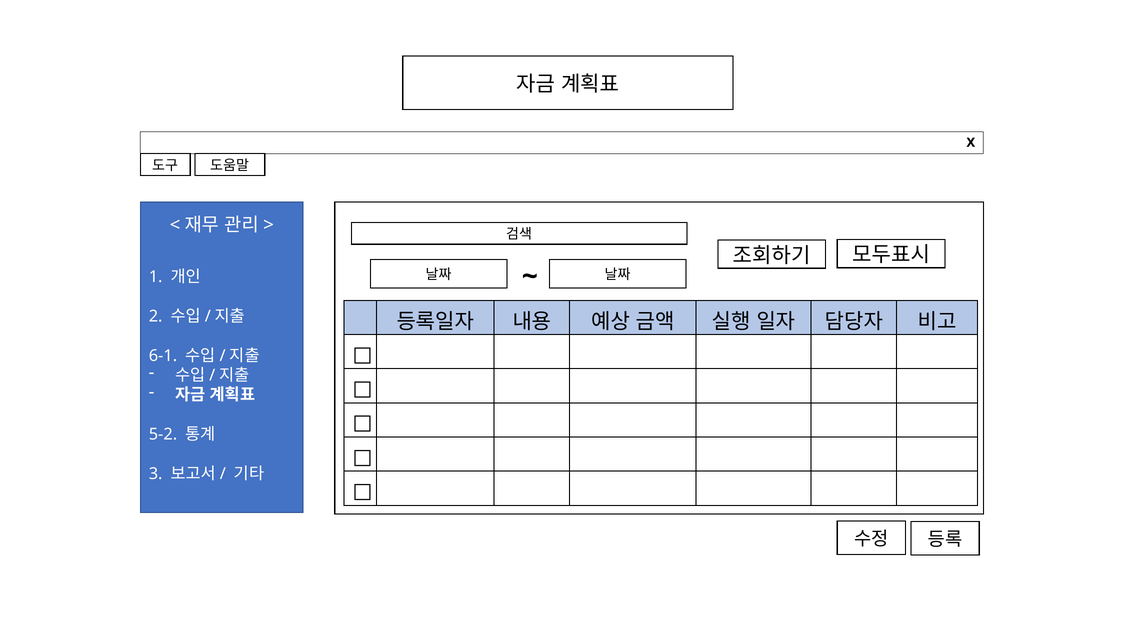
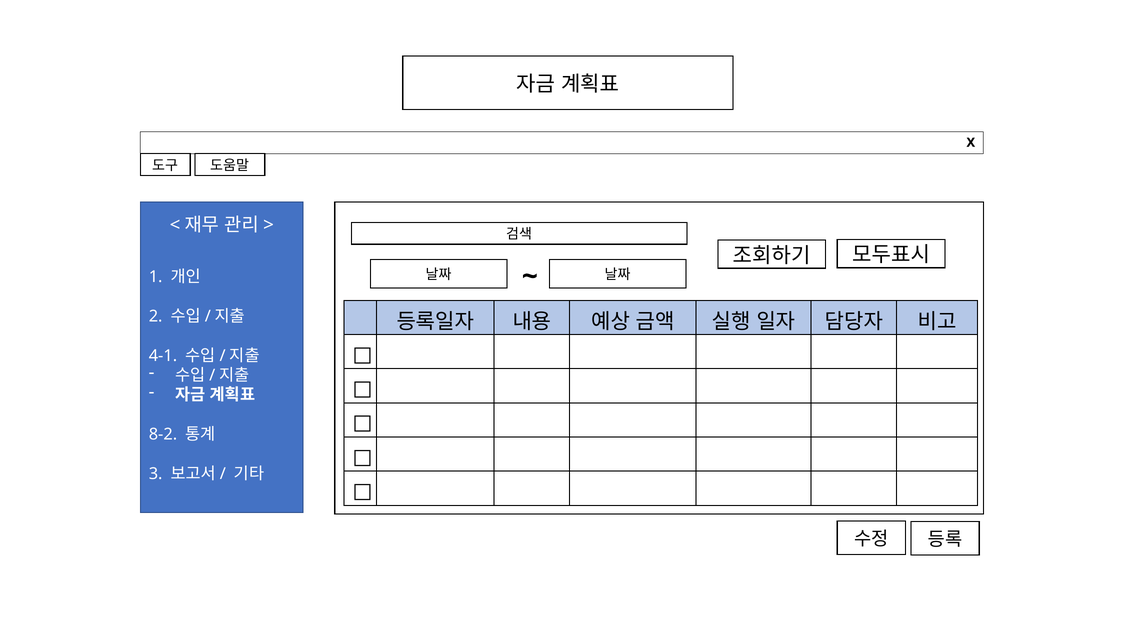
6-1: 6-1 -> 4-1 (163, 356)
5-2: 5-2 -> 8-2 (163, 434)
